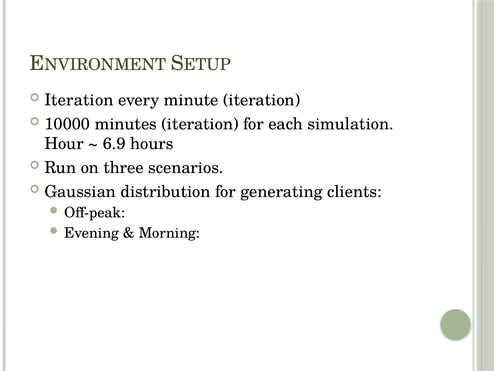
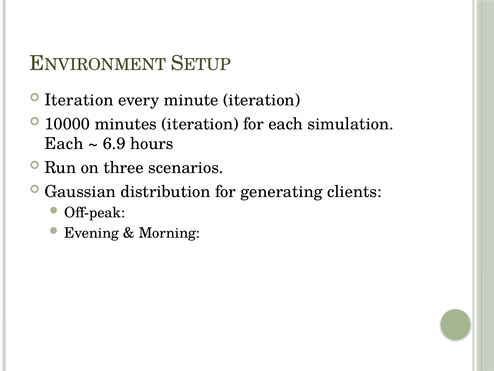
Hour: Hour -> Each (64, 144)
